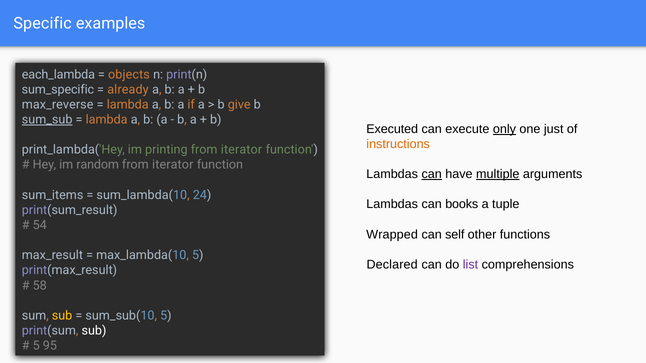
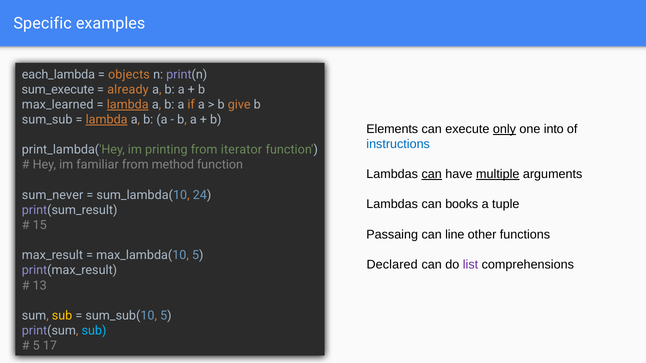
sum_specific: sum_specific -> sum_execute (58, 90)
max_reverse: max_reverse -> max_learned (58, 105)
lambda underline: none -> present (128, 105)
sum_sub underline: present -> none (47, 120)
lambda underline: none -> present (107, 120)
Executed: Executed -> Elements (392, 129)
just: just -> into (554, 129)
instructions colour: orange -> blue (398, 144)
random: random -> familiar (98, 165)
iterator: iterator -> method (173, 165)
sum_items: sum_items -> sum_never (53, 195)
54: 54 -> 15 (40, 225)
Wrapped: Wrapped -> Passaing (392, 235)
self: self -> line (455, 235)
58: 58 -> 13 (40, 286)
sub colour: white -> light blue (94, 331)
95: 95 -> 17 (50, 346)
